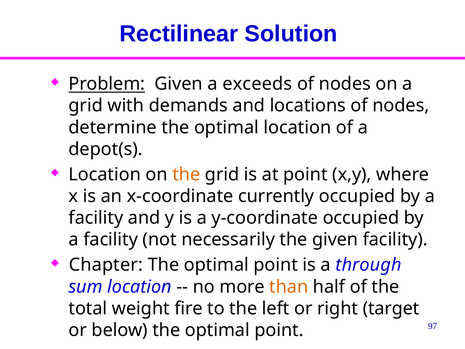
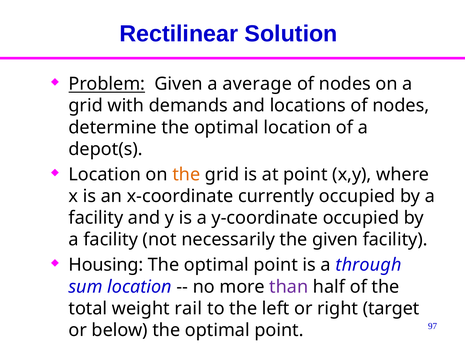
exceeds: exceeds -> average (257, 84)
Chapter: Chapter -> Housing (106, 265)
than colour: orange -> purple (289, 287)
fire: fire -> rail (188, 308)
